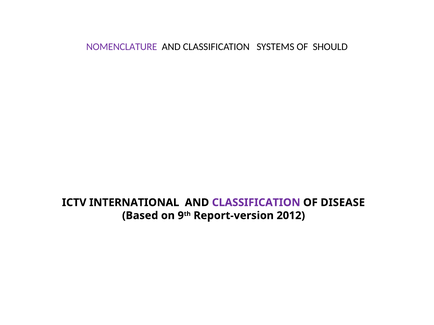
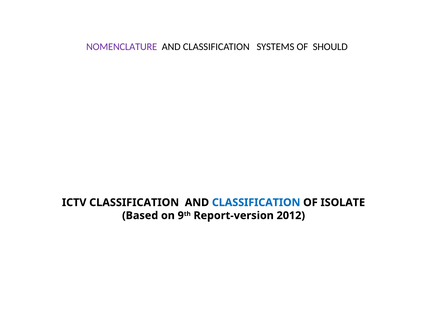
ICTV INTERNATIONAL: INTERNATIONAL -> CLASSIFICATION (134, 203)
CLASSIFICATION colour: purple -> blue (256, 203)
DISEASE: DISEASE -> ISOLATE (343, 203)
